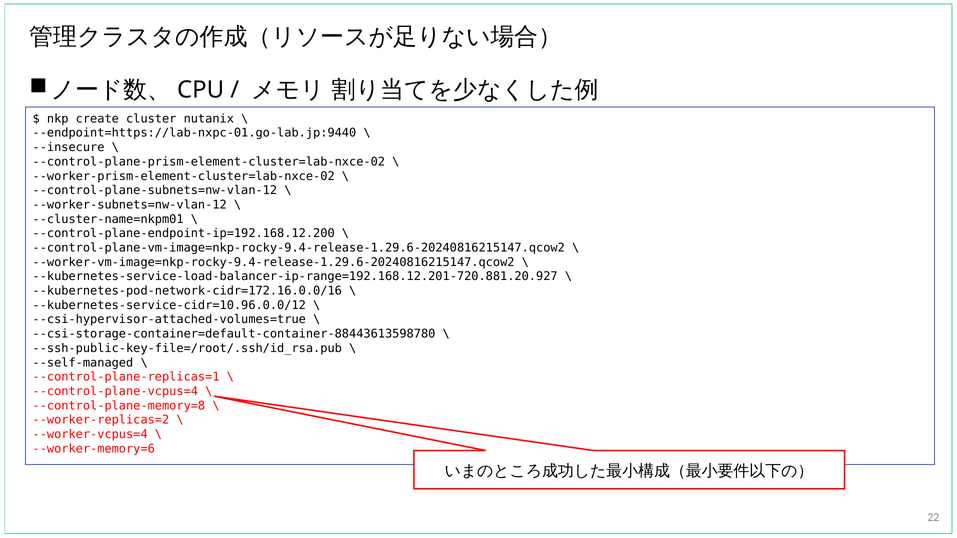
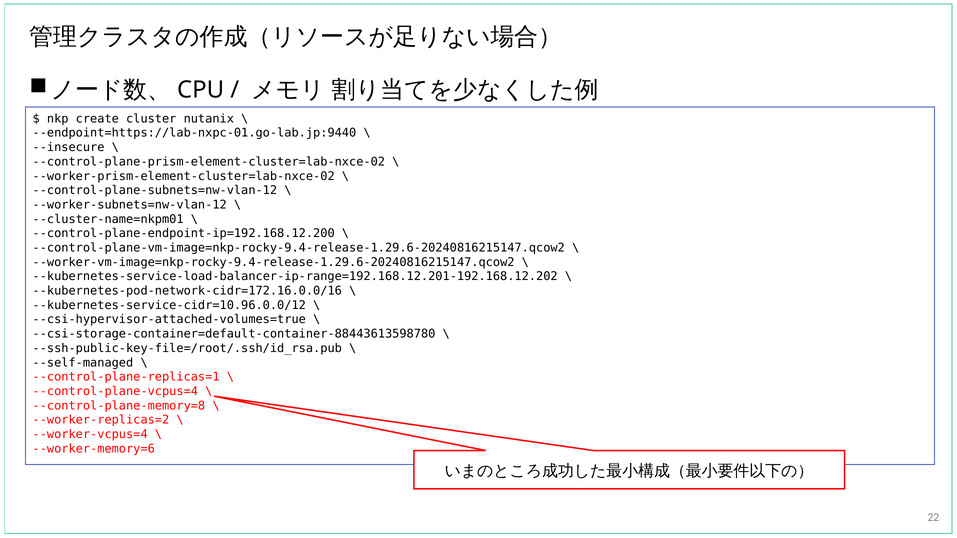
--kubernetes-service-load-balancer-ip-range=192.168.12.201-720.881.20.927: --kubernetes-service-load-balancer-ip-range=192.168.12.201-720.881.20.927 -> --kubernetes-service-load-balancer-ip-range=192.168.12.201-192.168.12.202 (295, 277)
